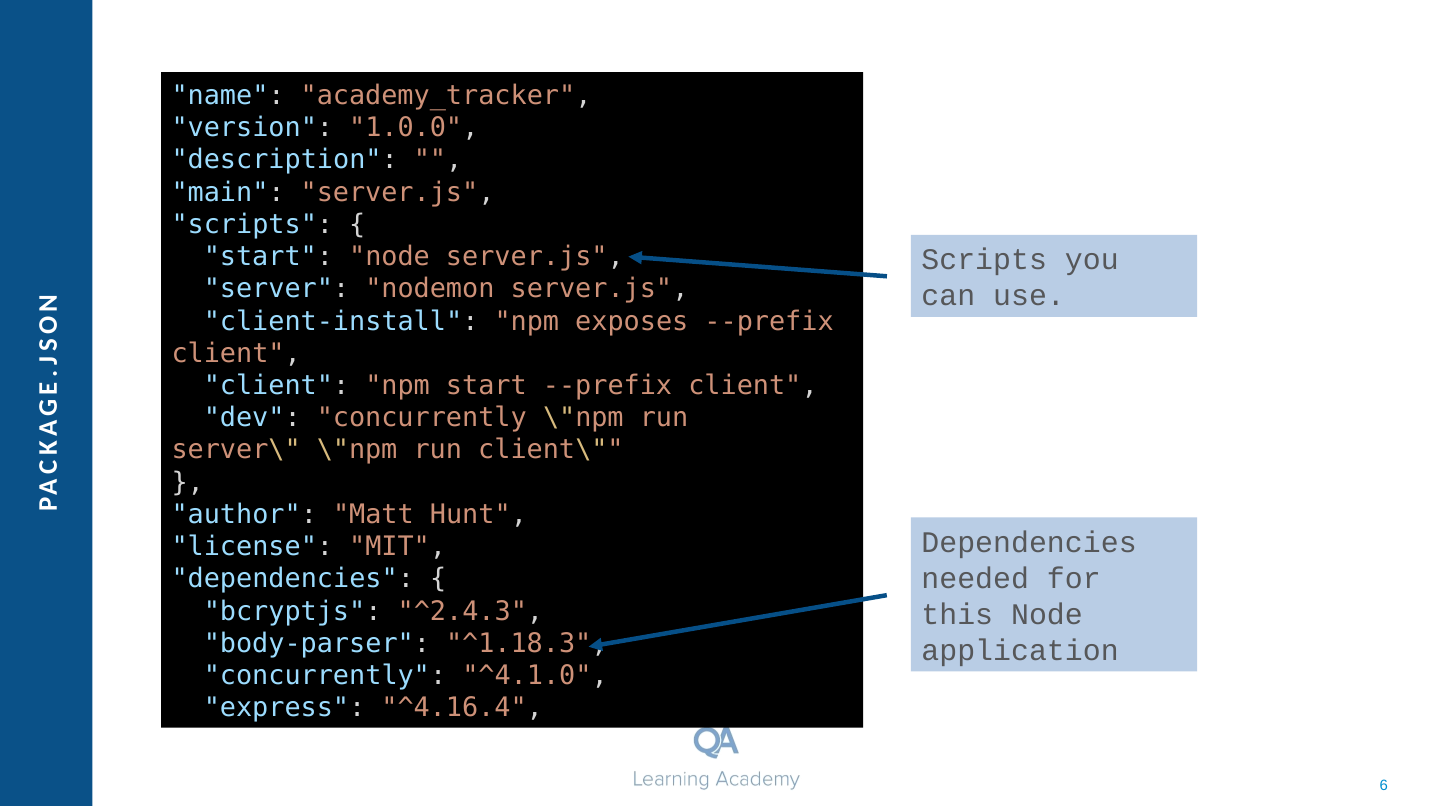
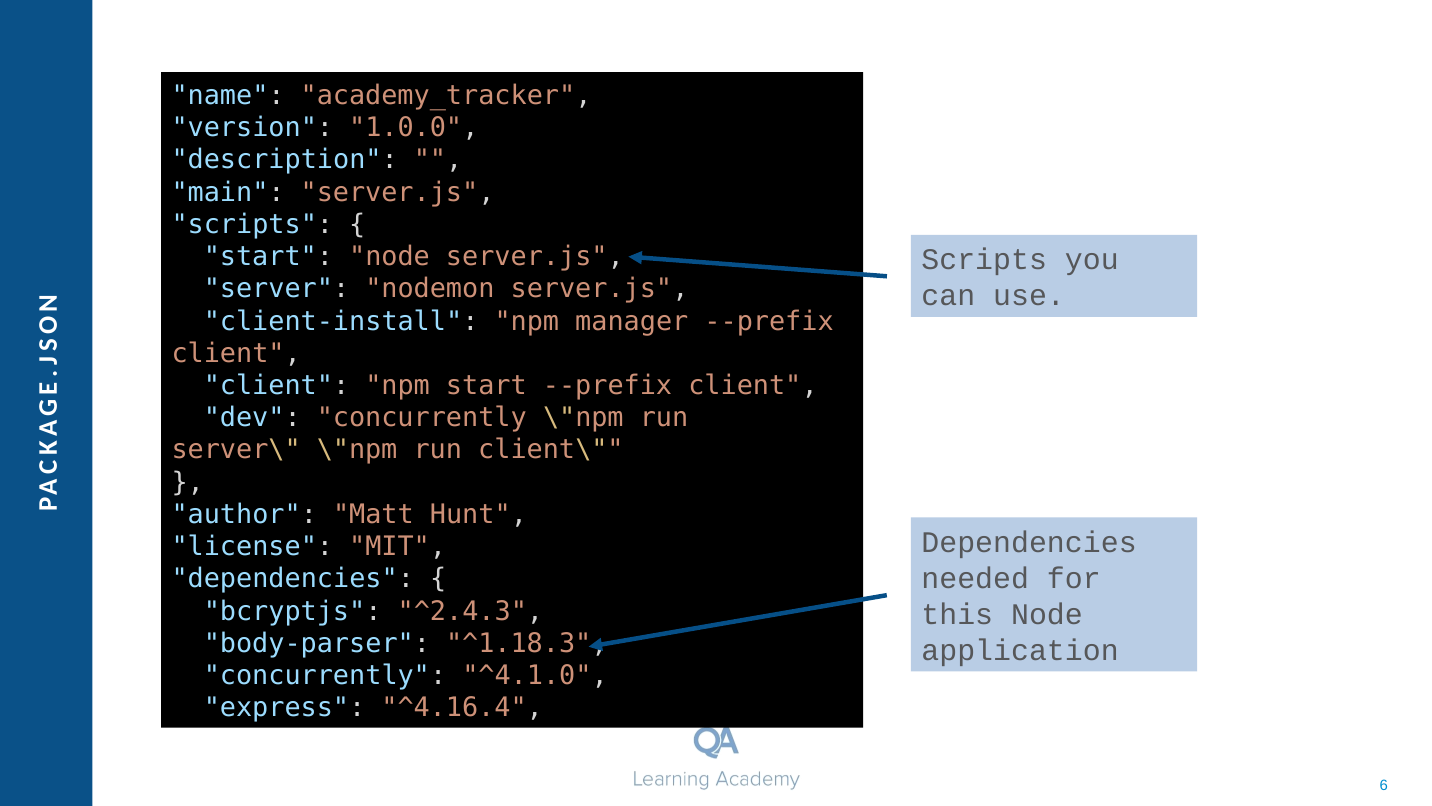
exposes: exposes -> manager (632, 321)
